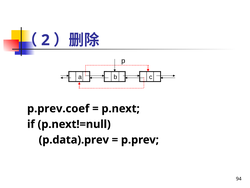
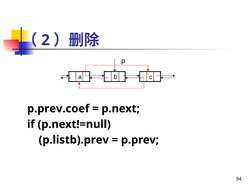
p.data).prev: p.data).prev -> p.listb).prev (74, 139)
